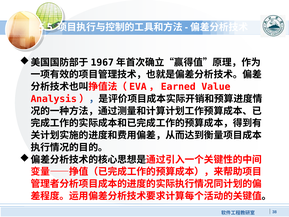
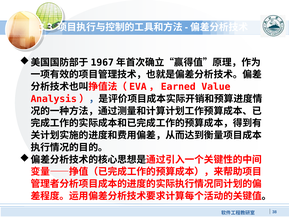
5.5: 5.5 -> 3.3 (46, 27)
